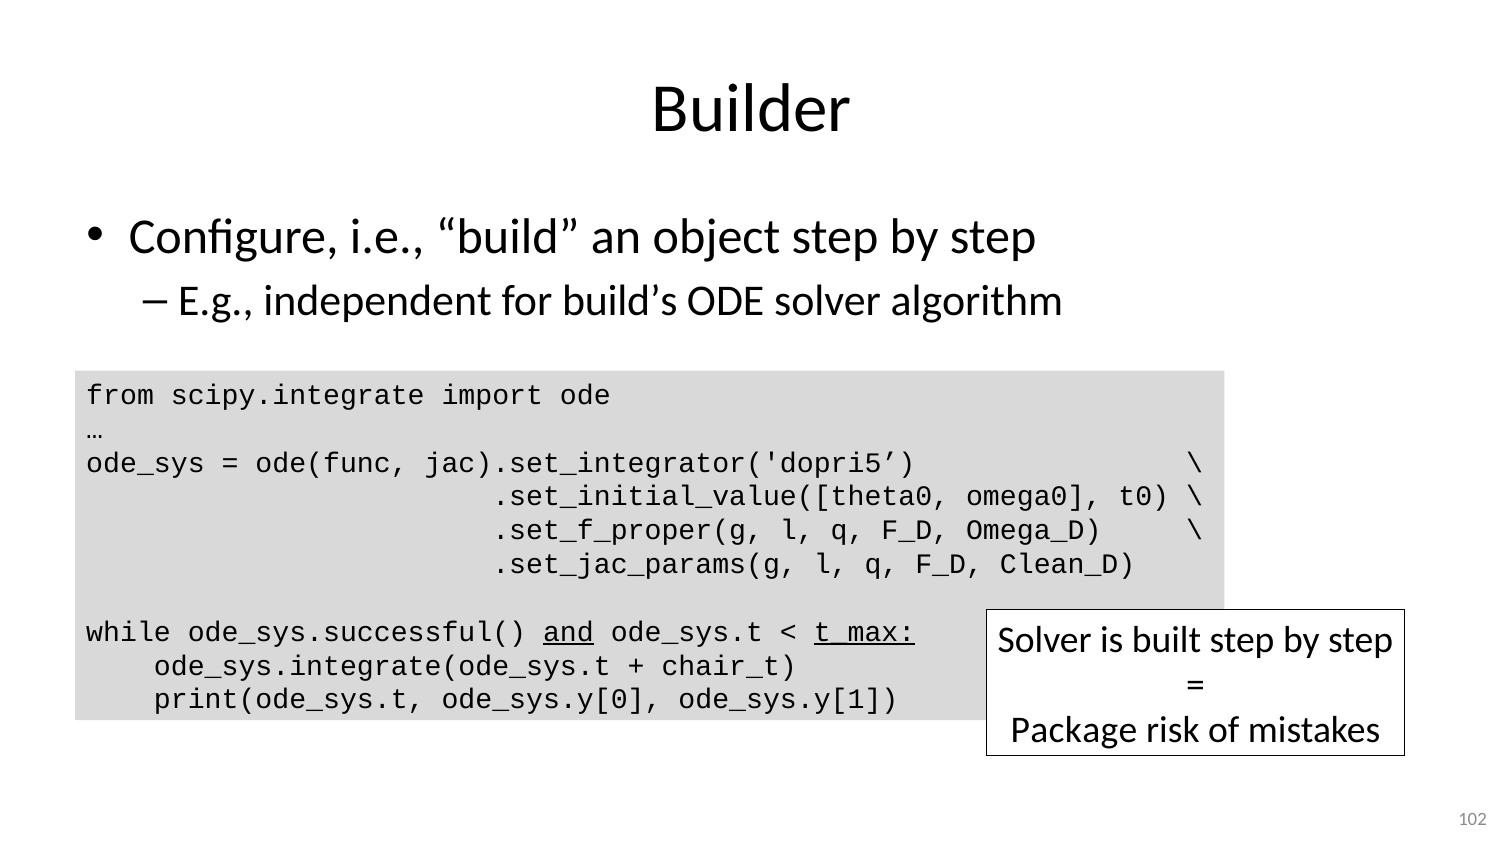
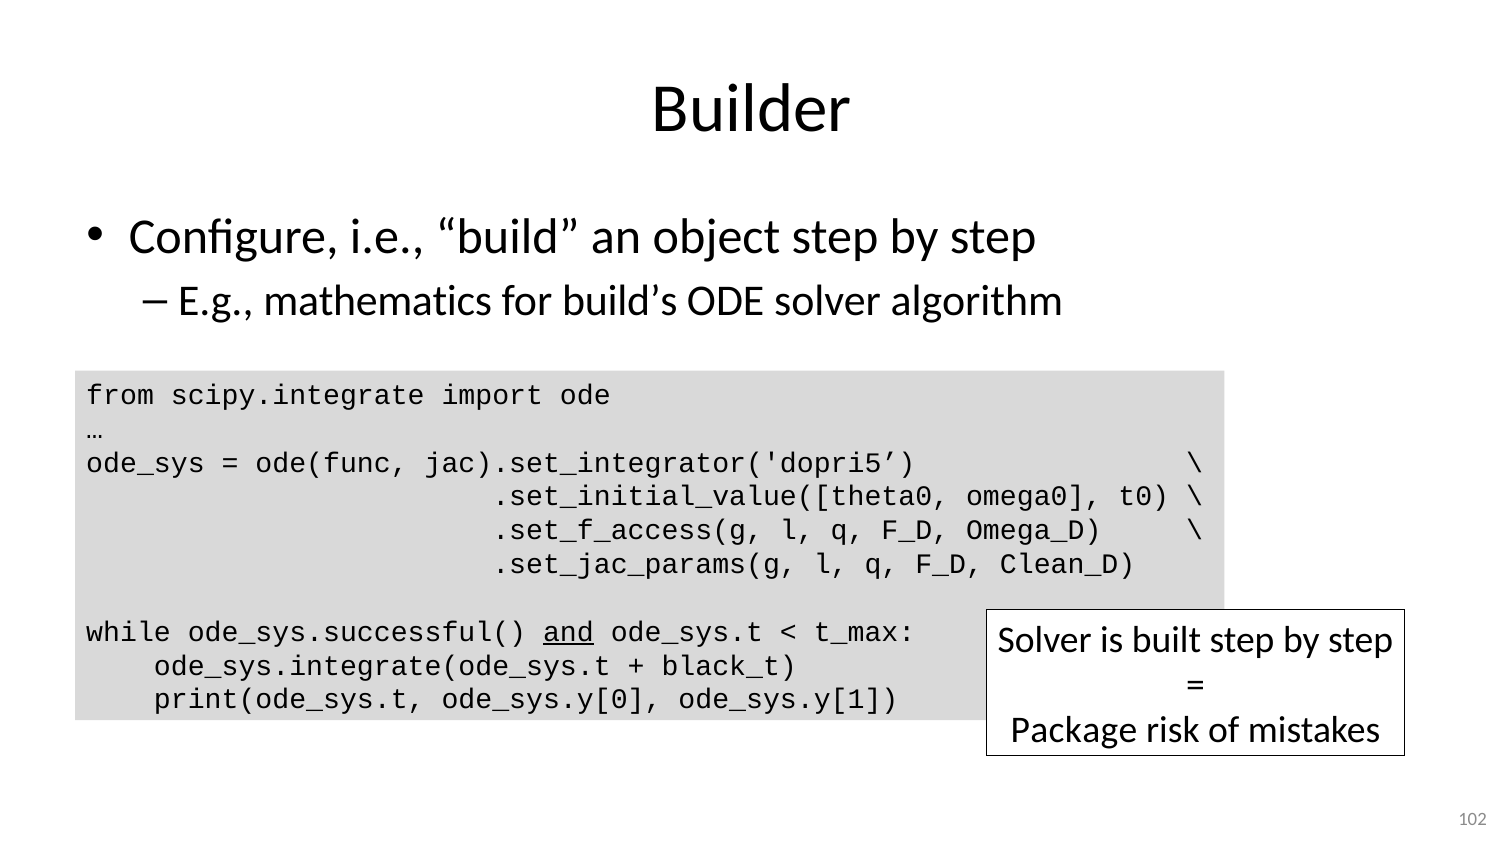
independent: independent -> mathematics (378, 301)
.set_f_proper(g: .set_f_proper(g -> .set_f_access(g (628, 530)
t_max underline: present -> none (865, 632)
chair_t: chair_t -> black_t (729, 666)
